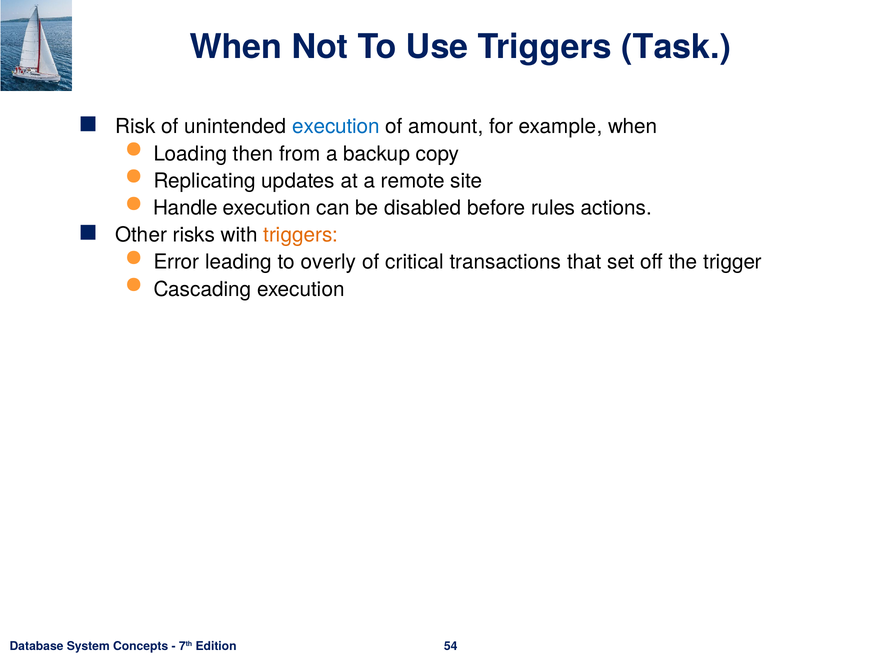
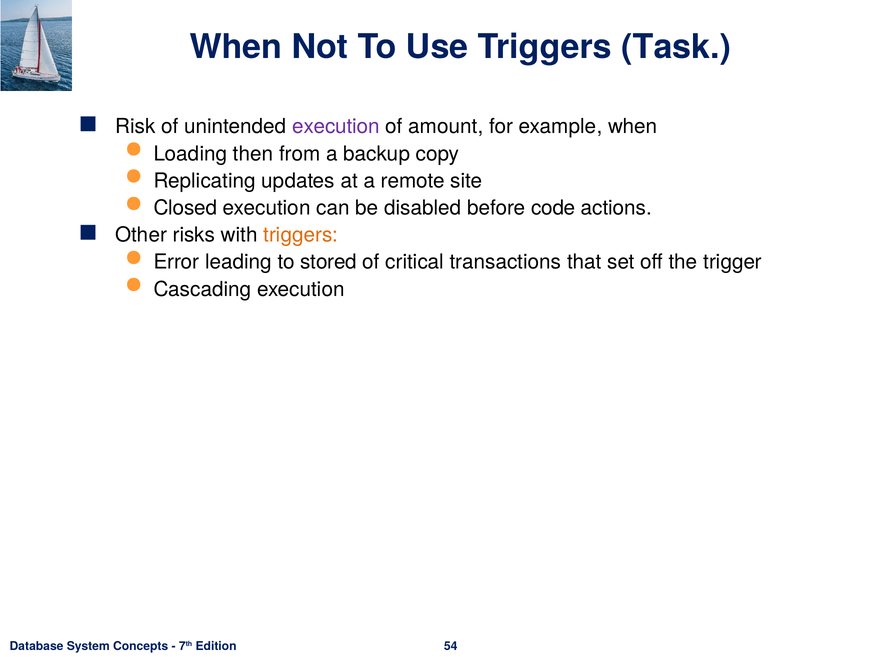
execution colour: blue -> purple (336, 127)
Handle: Handle -> Closed (185, 208)
rules: rules -> code (553, 208)
overly: overly -> stored (329, 262)
